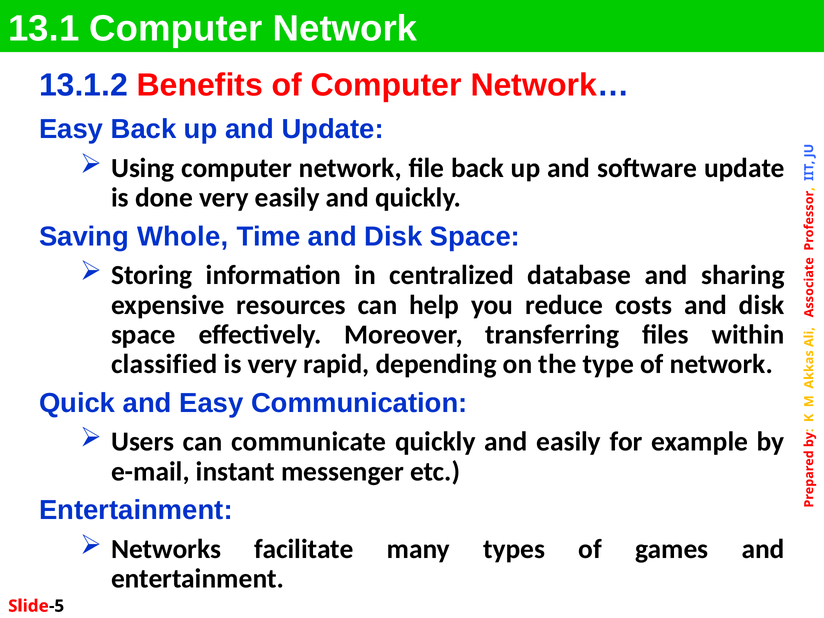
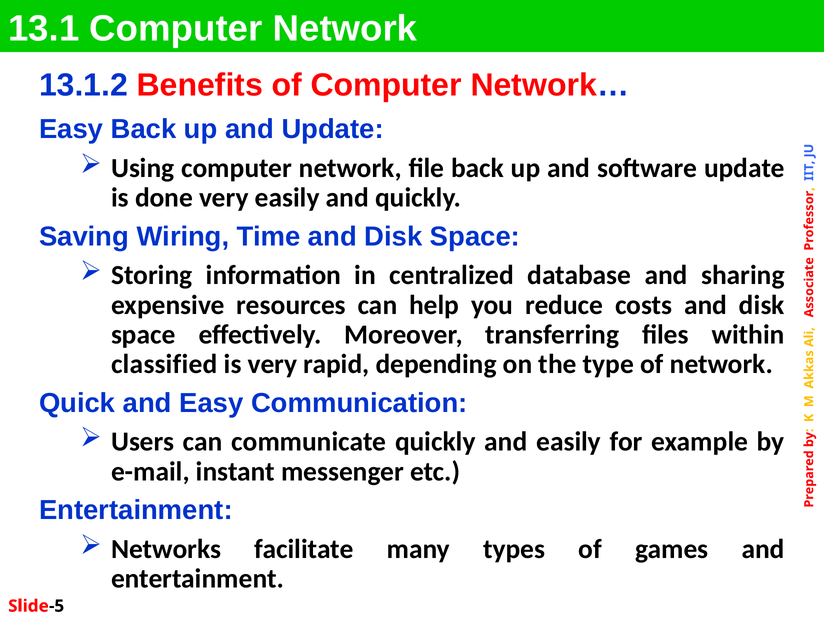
Whole: Whole -> Wiring (183, 237)
